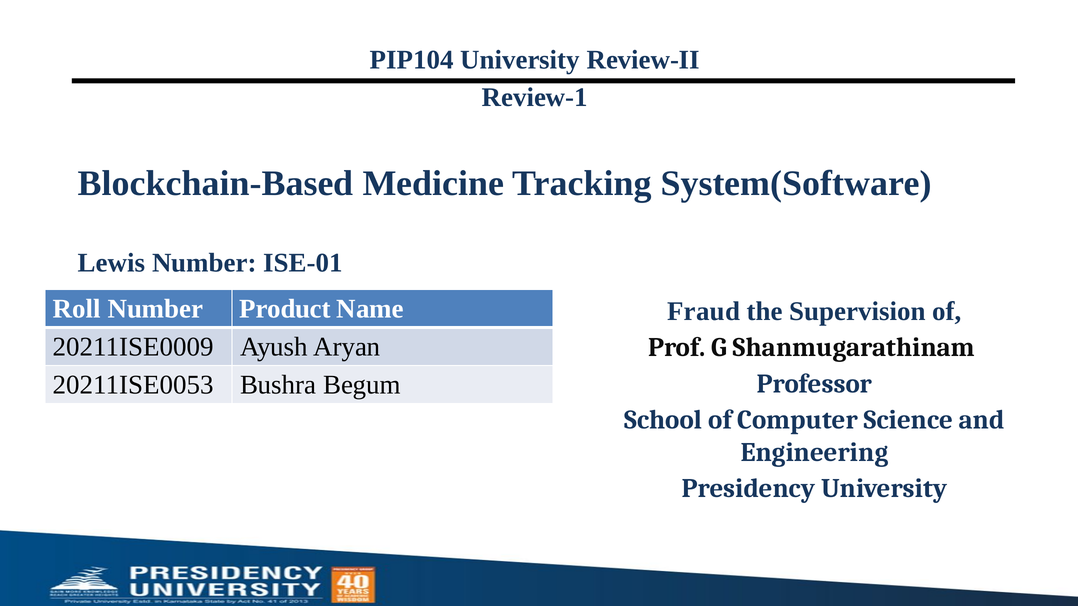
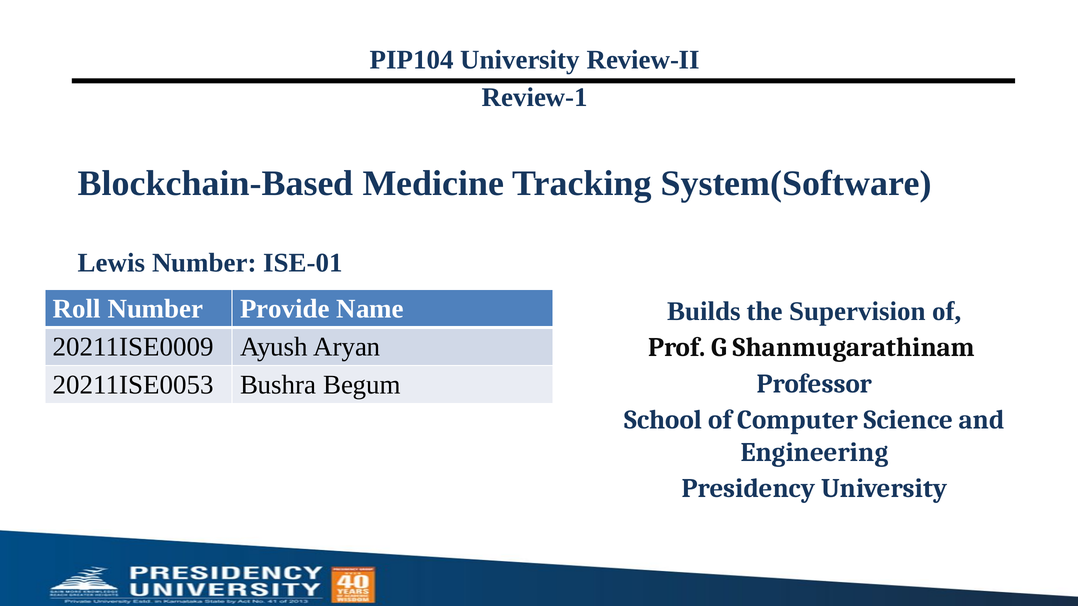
Product: Product -> Provide (285, 309)
Fraud: Fraud -> Builds (704, 312)
